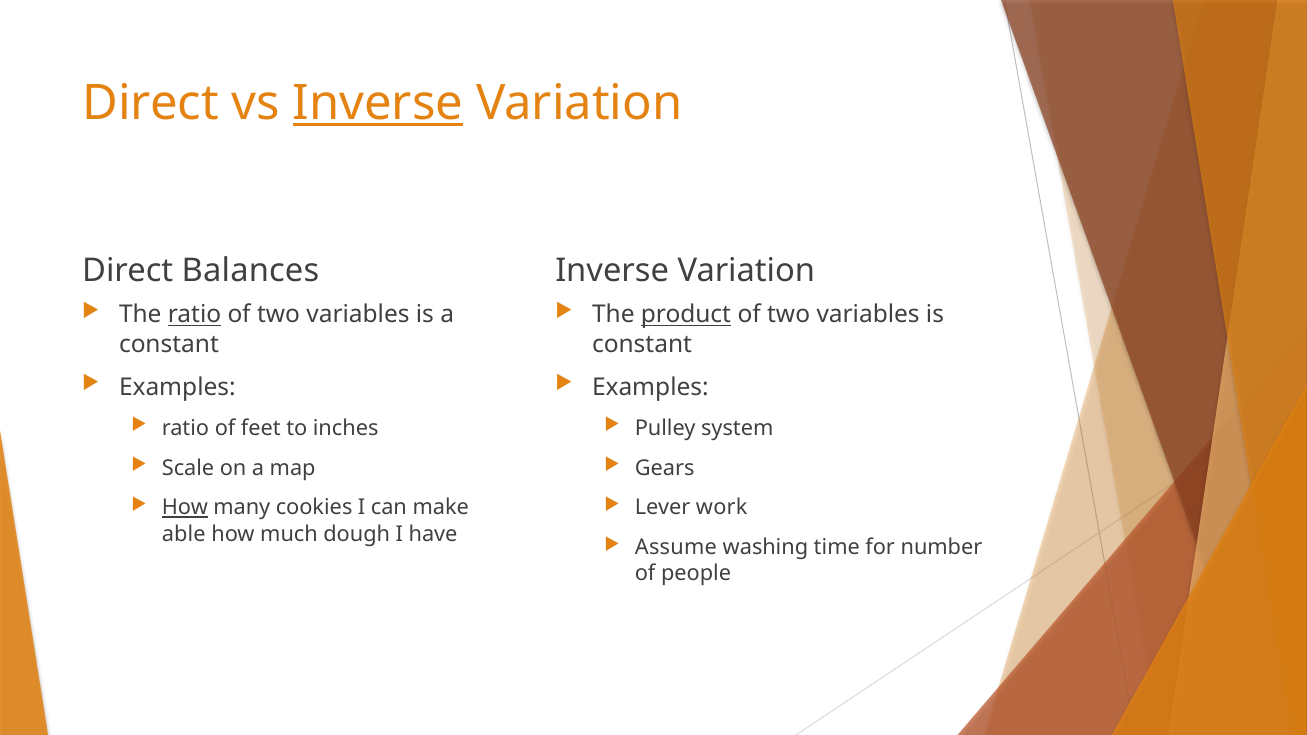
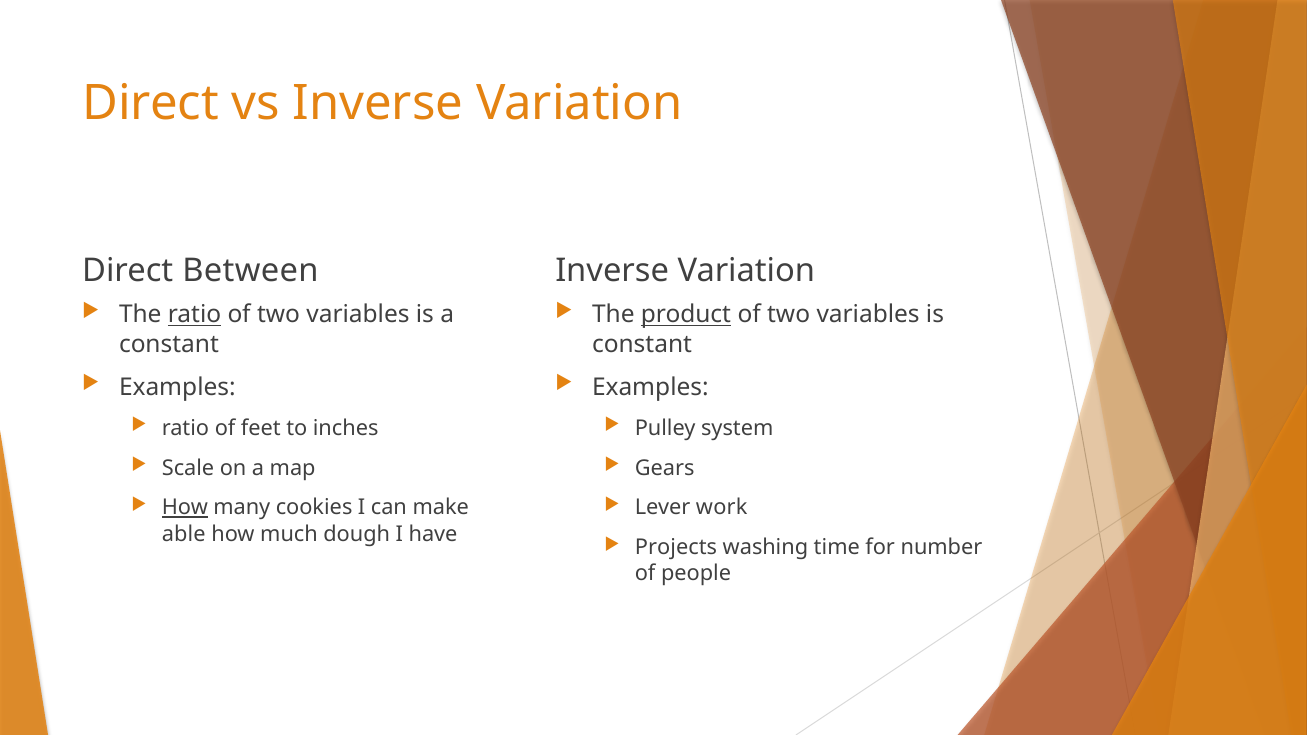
Inverse underline: present -> none (378, 103)
Balances: Balances -> Between (250, 271)
Assume: Assume -> Projects (676, 548)
